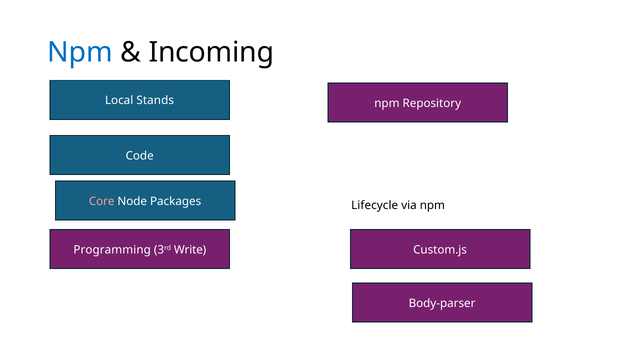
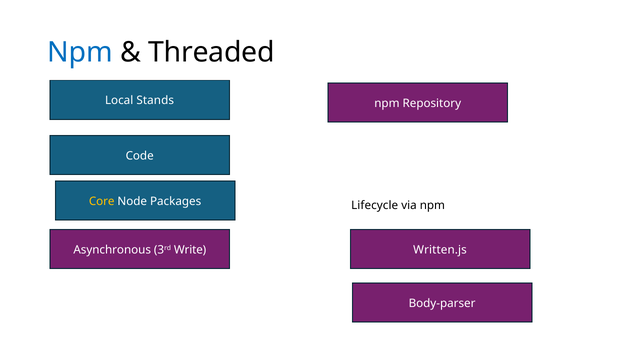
Incoming: Incoming -> Threaded (211, 52)
Core colour: pink -> yellow (102, 202)
Programming: Programming -> Asynchronous (112, 250)
Custom.js: Custom.js -> Written.js (440, 250)
